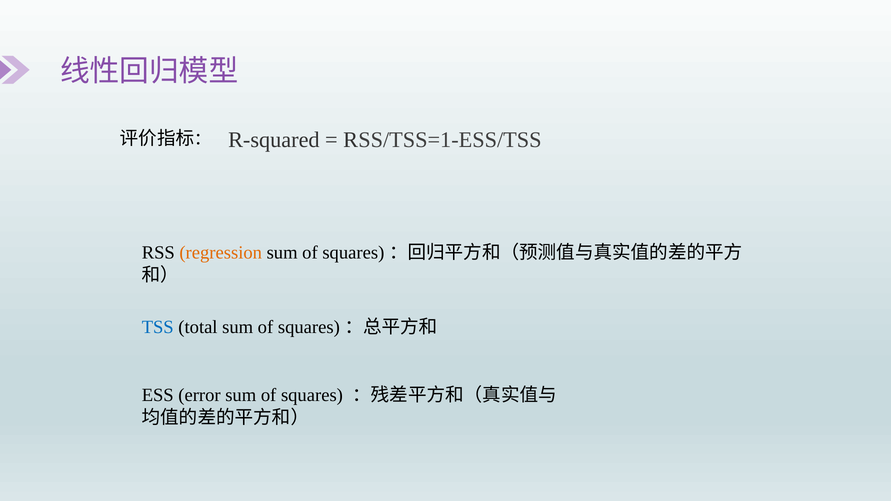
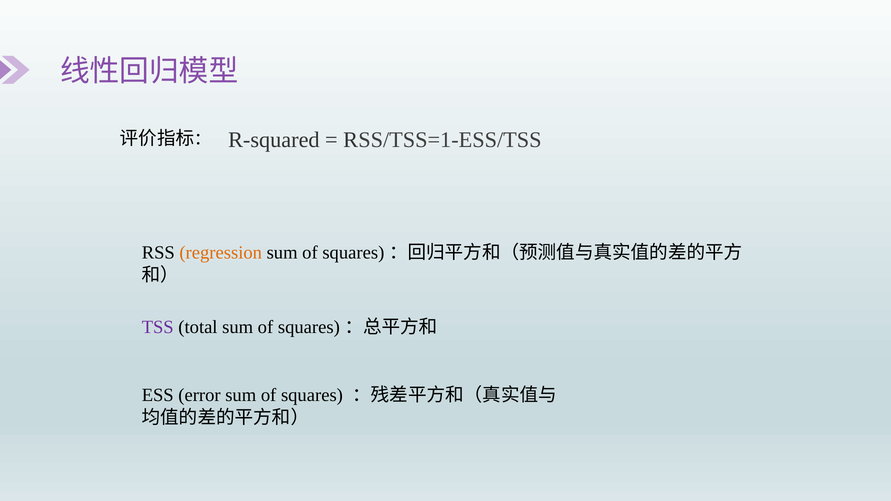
TSS colour: blue -> purple (158, 327)
